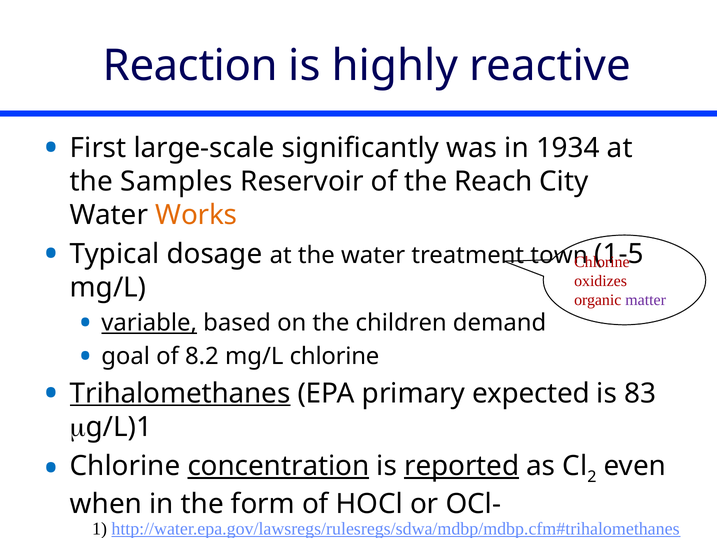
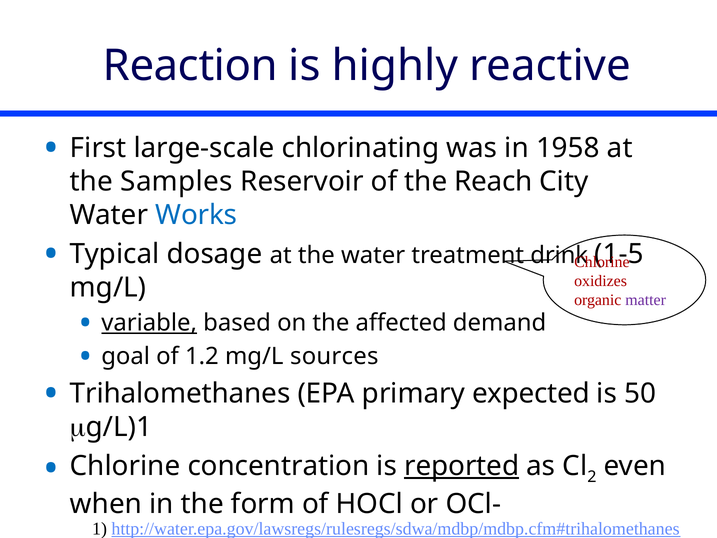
significantly: significantly -> chlorinating (361, 148)
1934: 1934 -> 1958 (568, 148)
Works colour: orange -> blue (196, 215)
town: town -> drink (559, 255)
children: children -> affected (401, 323)
8.2: 8.2 -> 1.2 (202, 356)
mg/L chlorine: chlorine -> sources (334, 356)
Trihalomethanes underline: present -> none (180, 393)
83: 83 -> 50 (640, 393)
concentration underline: present -> none (278, 466)
